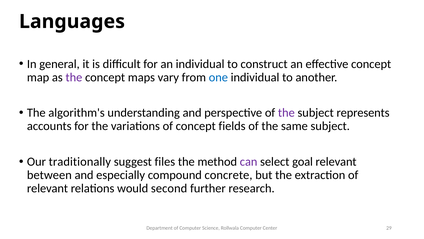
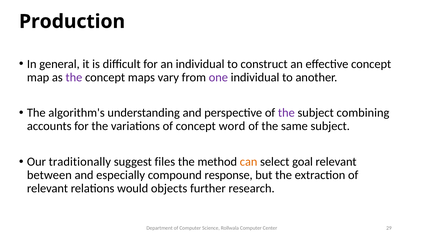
Languages: Languages -> Production (72, 21)
one colour: blue -> purple (218, 77)
represents: represents -> combining (363, 113)
fields: fields -> word (232, 126)
can colour: purple -> orange (249, 161)
concrete: concrete -> response (229, 175)
second: second -> objects (169, 188)
